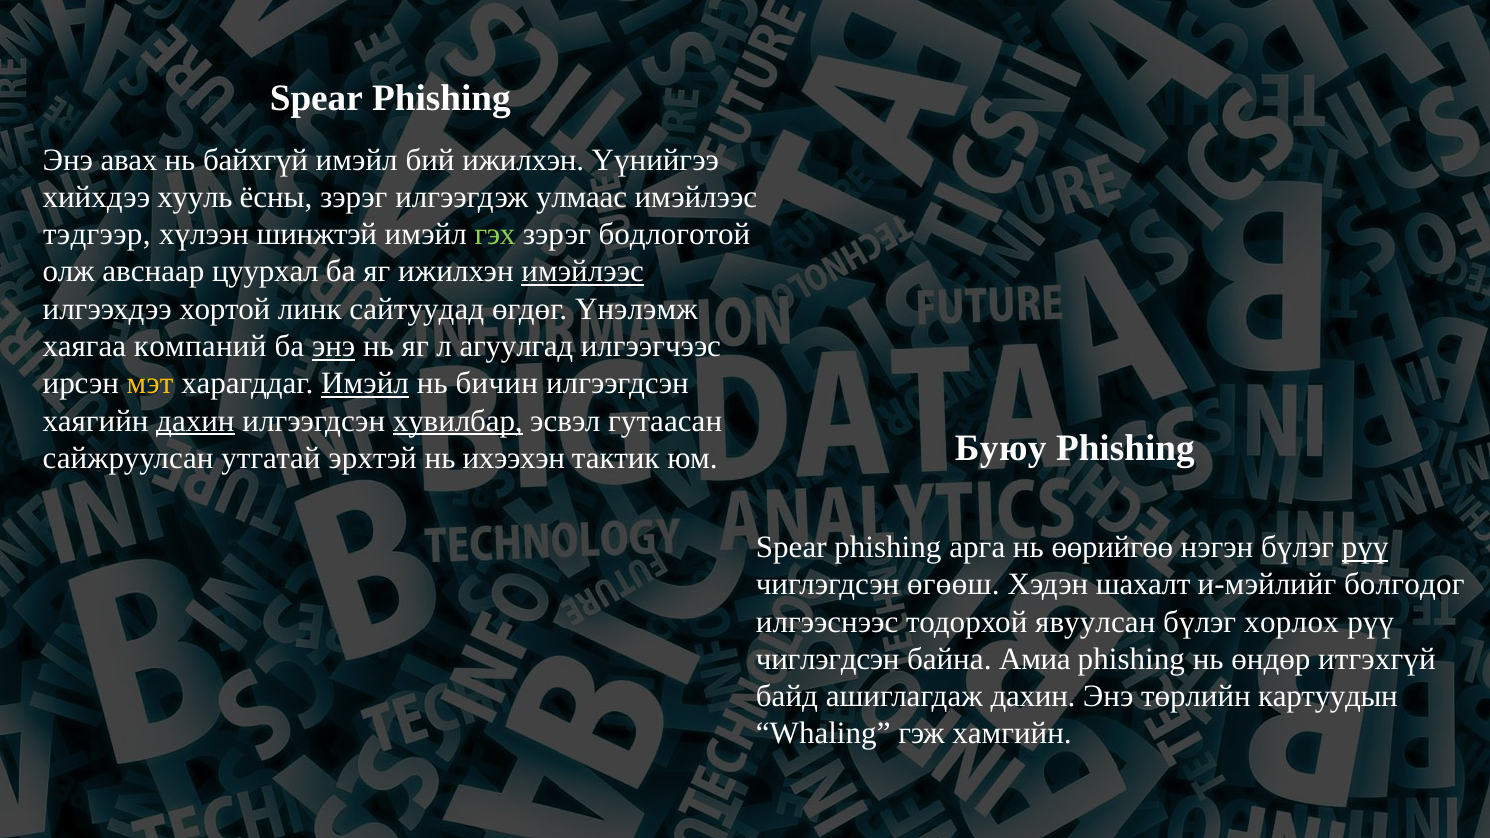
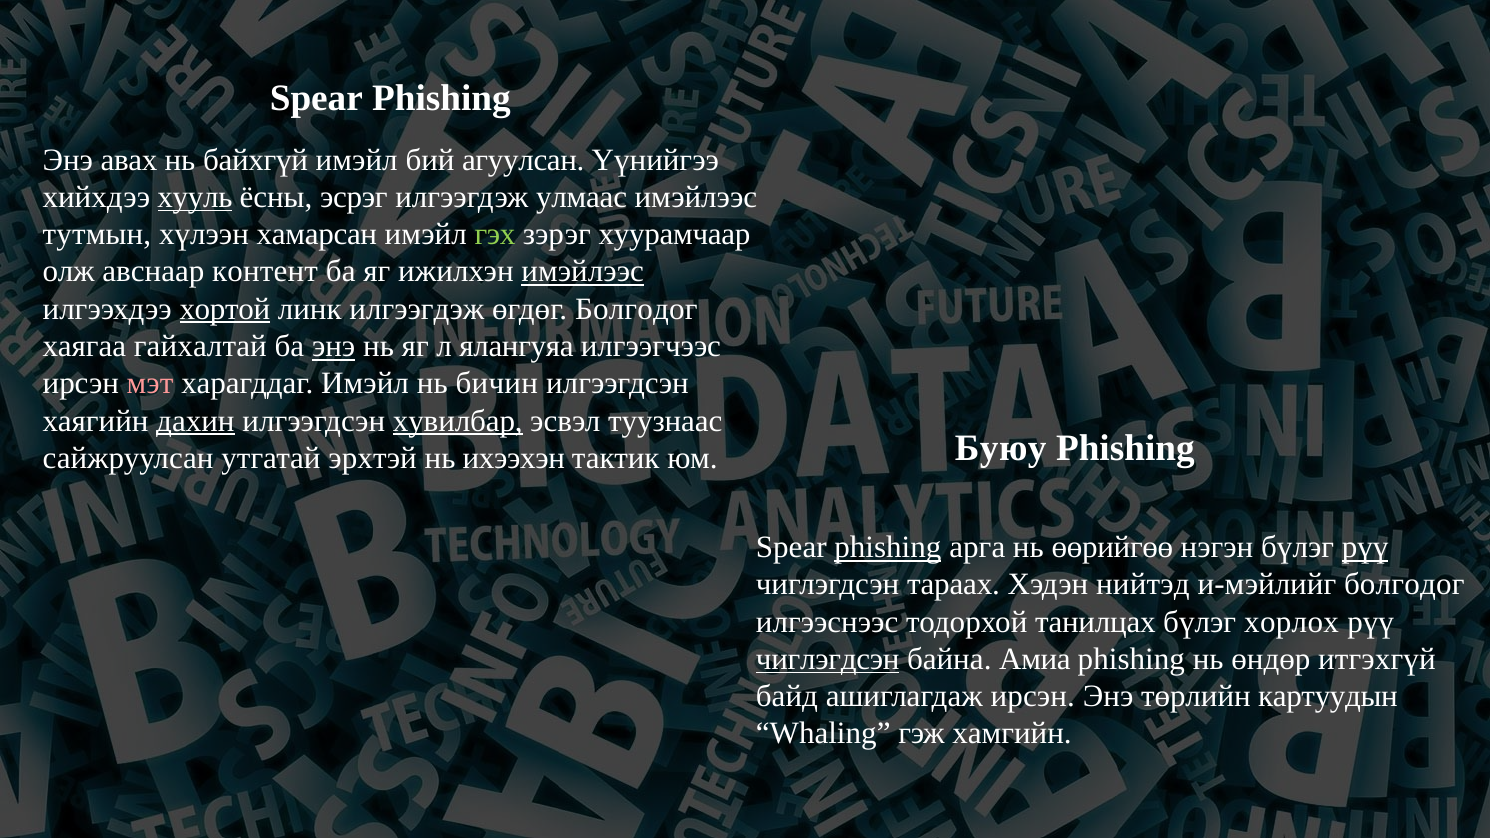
бий ижилхэн: ижилхэн -> агуулсан (523, 160)
хууль underline: none -> present (195, 197)
ёсны зэрэг: зэрэг -> эсрэг (354, 197)
тэдгээр: тэдгээр -> тутмын (97, 234)
шинжтэй: шинжтэй -> хамарсан (317, 234)
бодлоготой: бодлоготой -> хуурамчаар (675, 234)
цуурхал: цуурхал -> контент (265, 272)
хортой underline: none -> present (225, 309)
линк сайтуудад: сайтуудад -> илгээгдэж (417, 309)
өгдөг Үнэлэмж: Үнэлэмж -> Болгодог (636, 309)
компаний: компаний -> гайхалтай (200, 346)
агуулгад: агуулгад -> ялангуяа (517, 346)
мэт colour: yellow -> pink (150, 384)
Имэйл underline: present -> none (365, 384)
гутаасан: гутаасан -> туузнаас (665, 421)
phishing underline: none -> present (888, 547)
өгөөш: өгөөш -> тараах (954, 585)
шахалт: шахалт -> нийтэд (1143, 585)
явуулсан: явуулсан -> танилцах (1095, 622)
чиглэгдсэн underline: none -> present (828, 659)
ашиглагдаж дахин: дахин -> ирсэн (1033, 696)
